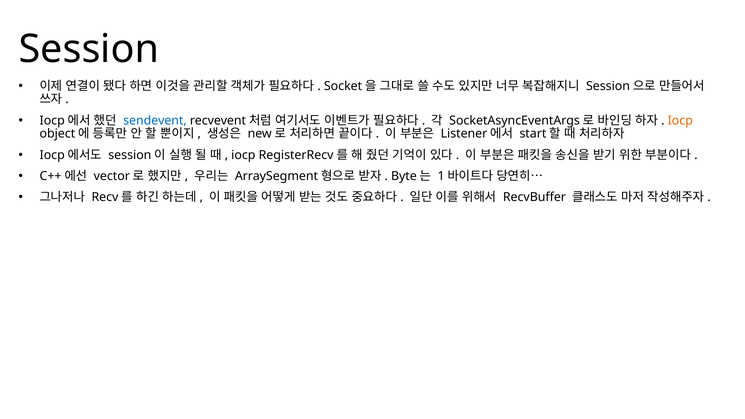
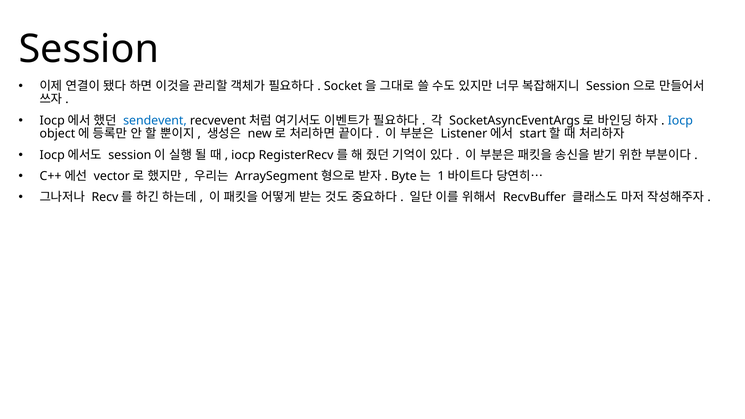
Iocp colour: orange -> blue (680, 120)
